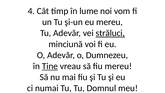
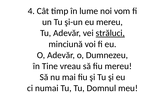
Tine underline: present -> none (50, 66)
